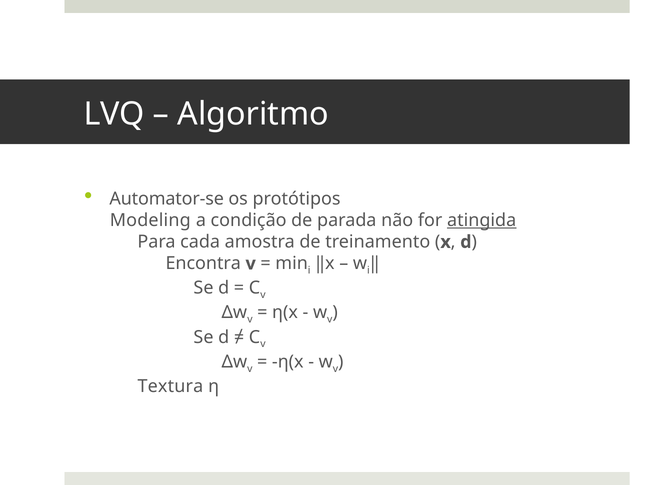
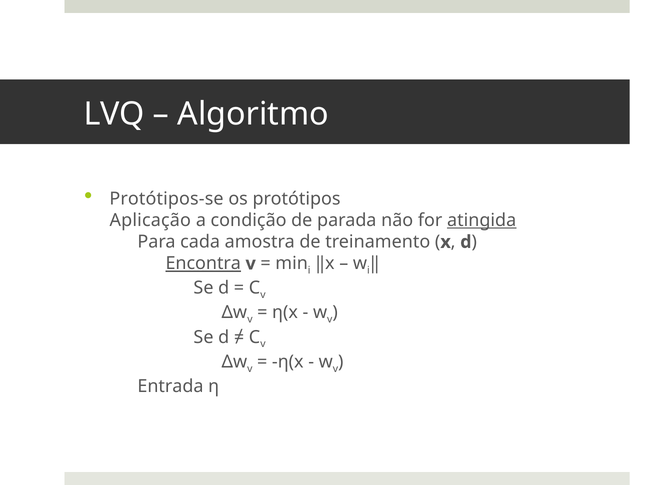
Automator-se: Automator-se -> Protótipos-se (167, 199)
Modeling: Modeling -> Aplicação (150, 220)
Encontra underline: none -> present (203, 263)
Textura: Textura -> Entrada (170, 386)
